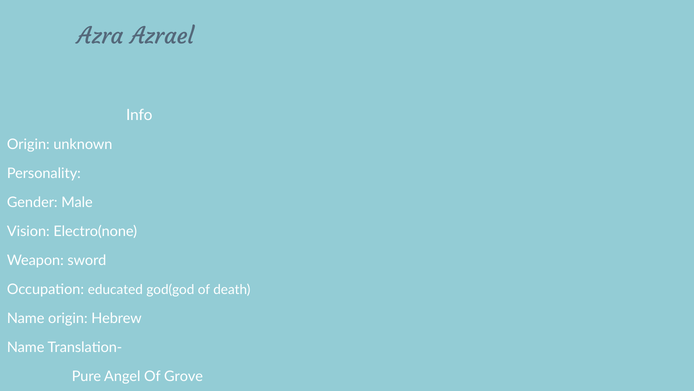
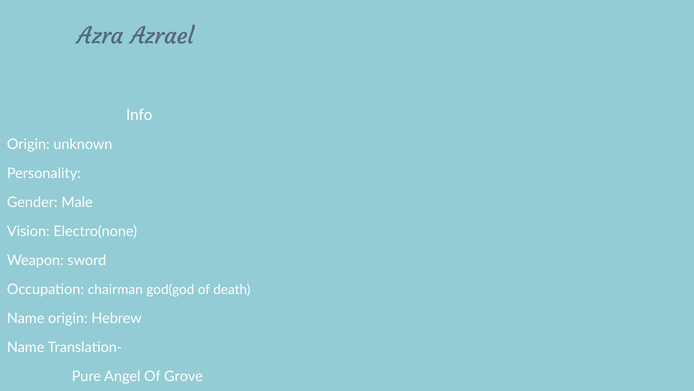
educated: educated -> chairman (115, 289)
